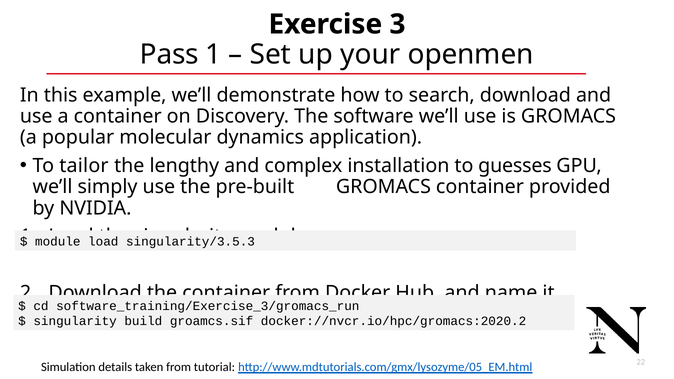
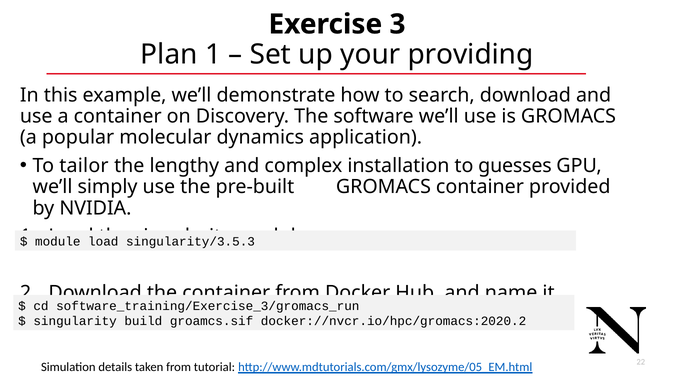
Pass: Pass -> Plan (169, 55)
openmen: openmen -> providing (471, 55)
